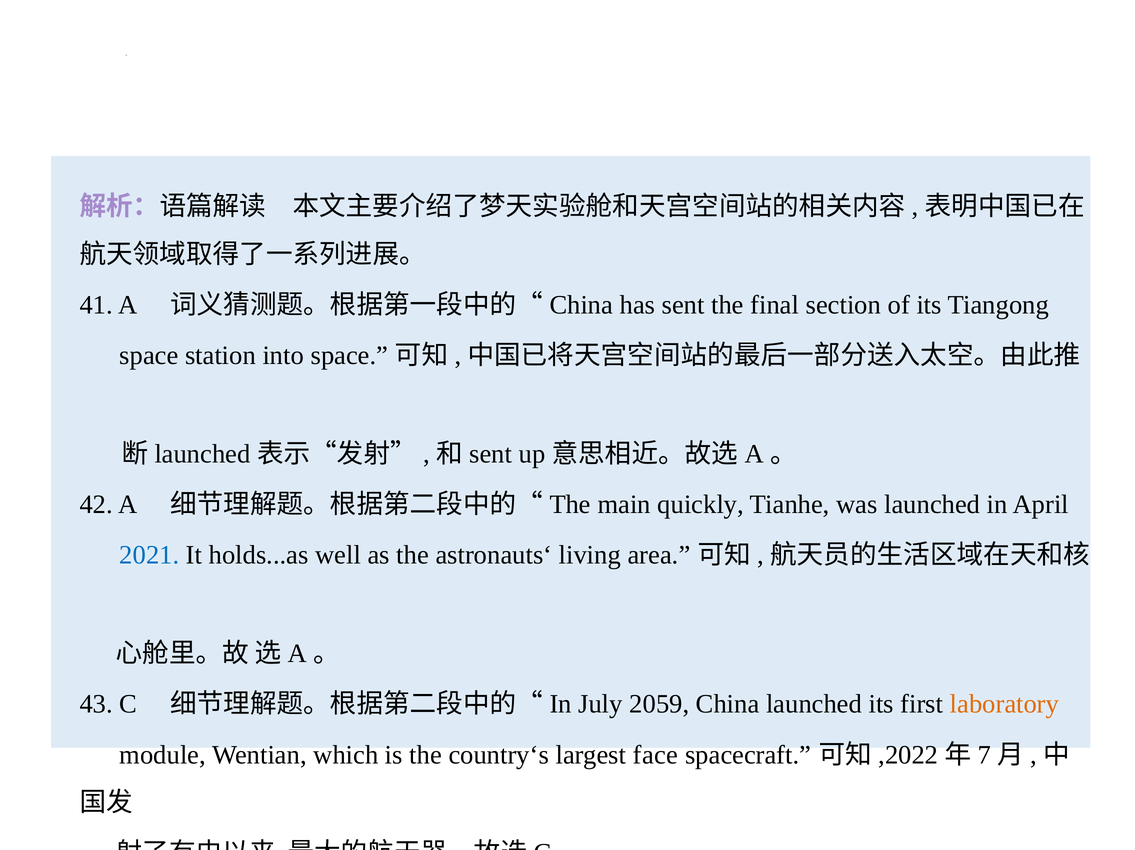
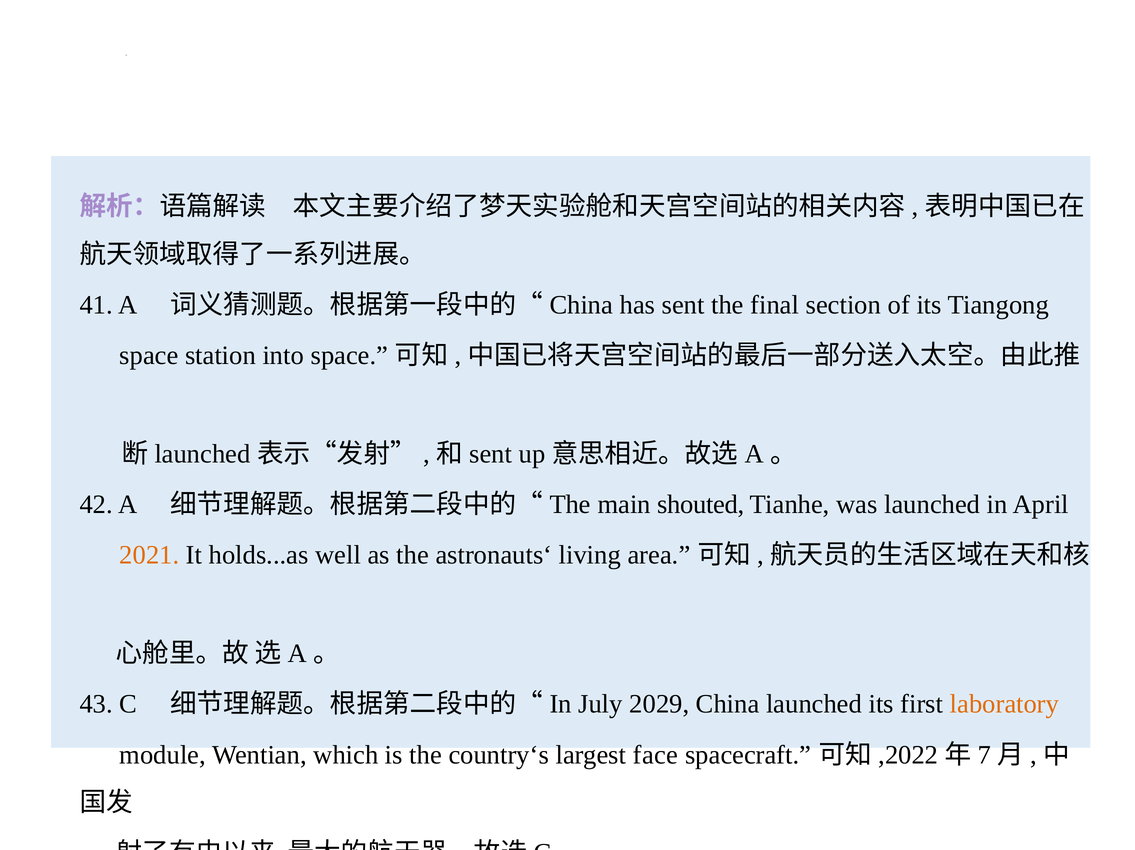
quickly: quickly -> shouted (701, 505)
2021 colour: blue -> orange (149, 555)
2059: 2059 -> 2029 (659, 704)
